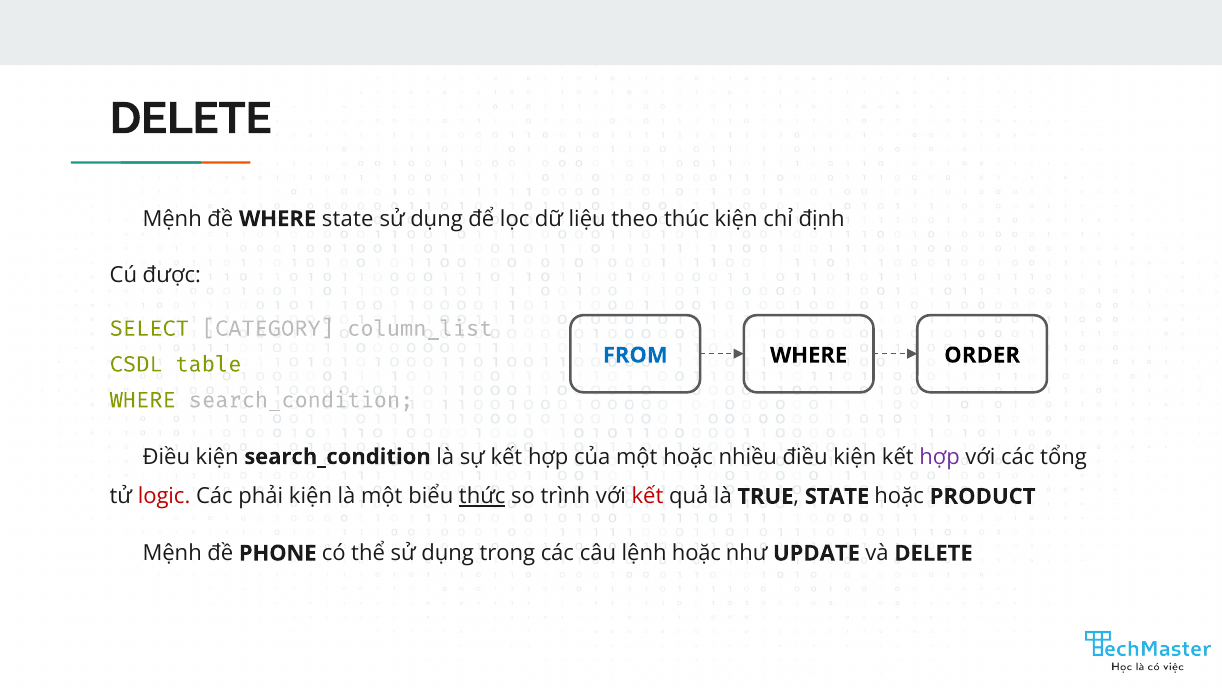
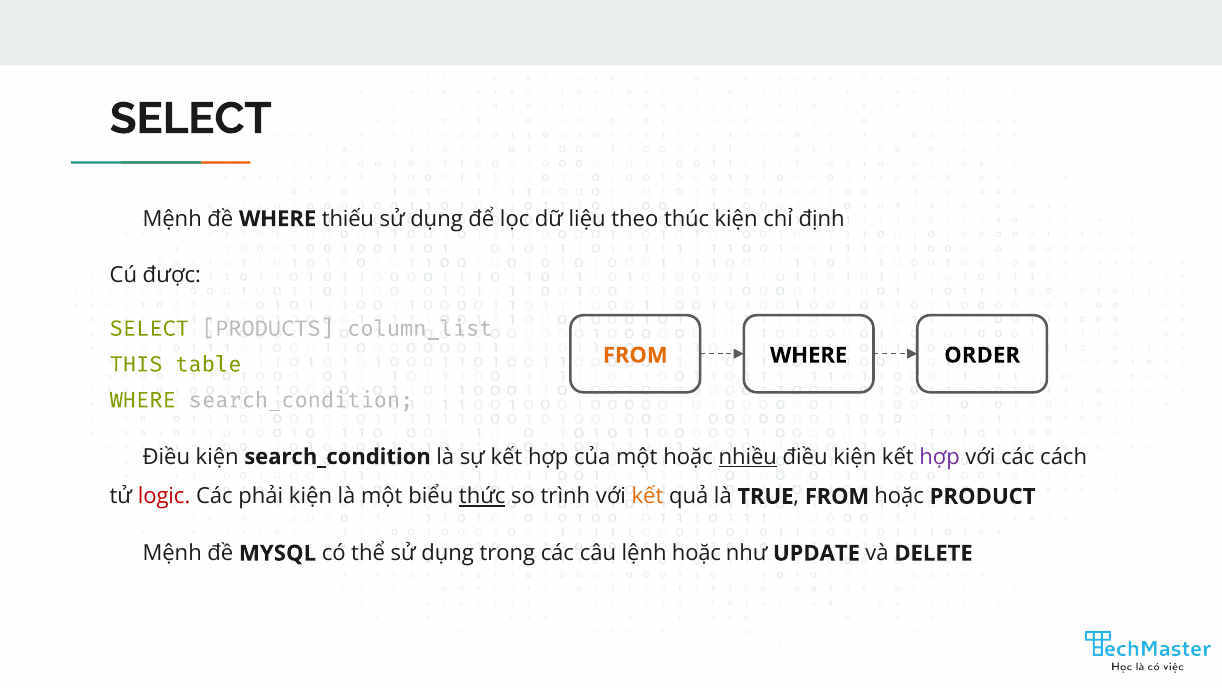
DELETE: DELETE -> SELECT (191, 119)
WHERE state: state -> thiếu (348, 219)
CATEGORY: CATEGORY -> PRODUCTS (268, 328)
FROM colour: blue -> orange (635, 355)
CSDL: CSDL -> THIS (136, 364)
nhiều underline: none -> present (748, 456)
tổng: tổng -> cách (1064, 456)
kết colour: red -> orange (648, 496)
TRUE STATE: STATE -> FROM (837, 496)
PHONE: PHONE -> MYSQL (278, 553)
